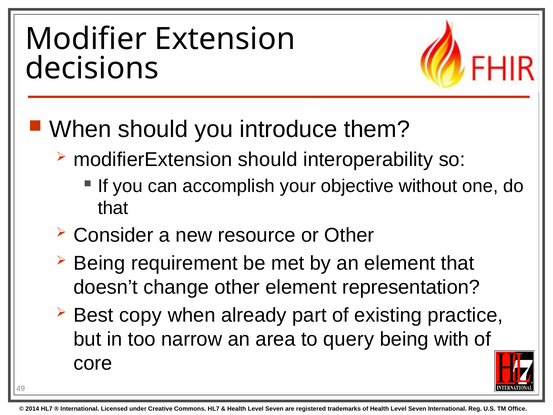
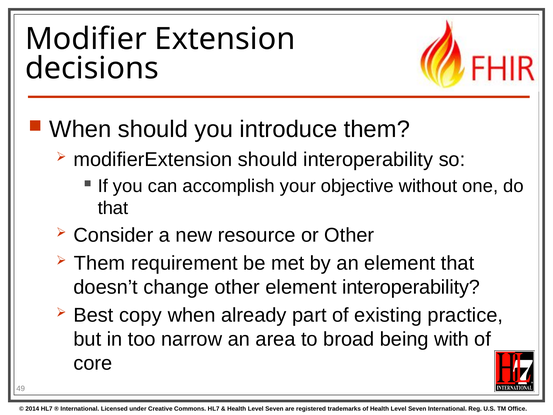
Being: Being -> Them (99, 263)
element representation: representation -> interoperability (411, 287)
query: query -> broad (349, 339)
